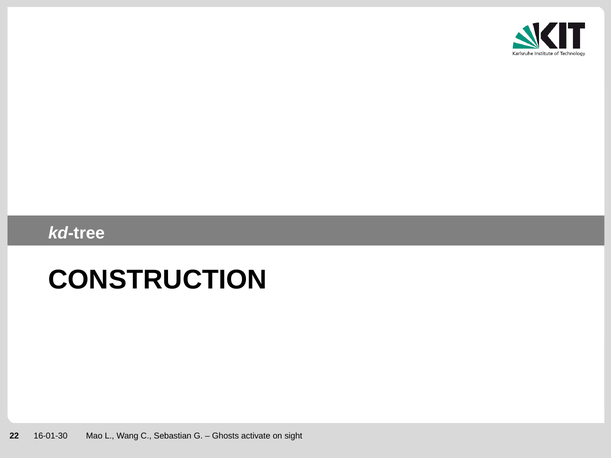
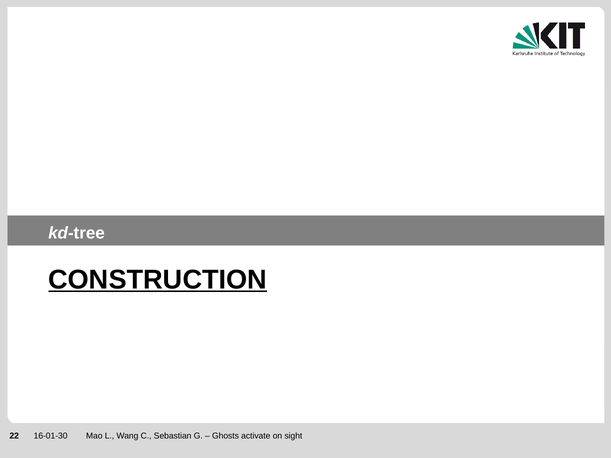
CONSTRUCTION underline: none -> present (158, 280)
